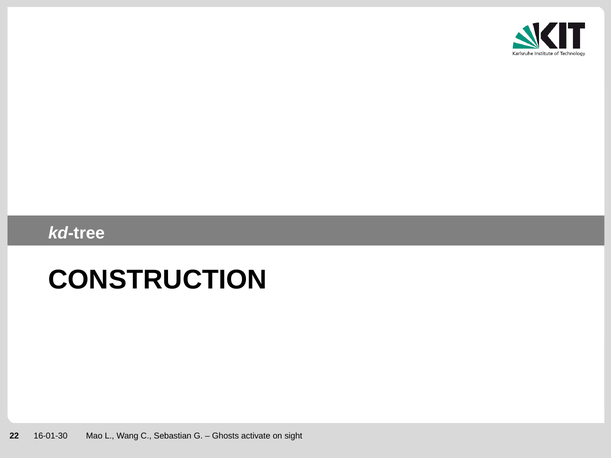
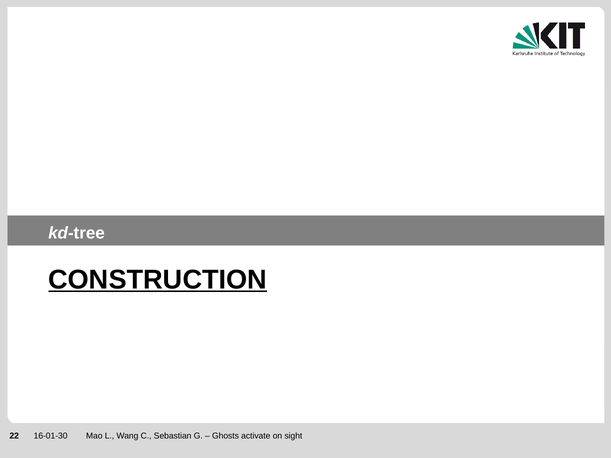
CONSTRUCTION underline: none -> present (158, 280)
